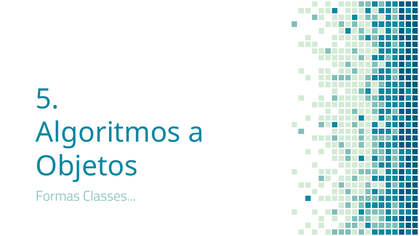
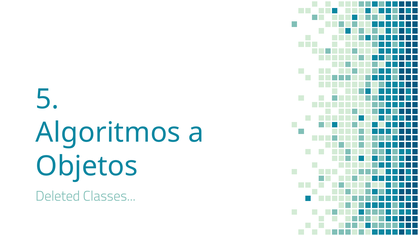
Formas: Formas -> Deleted (58, 196)
